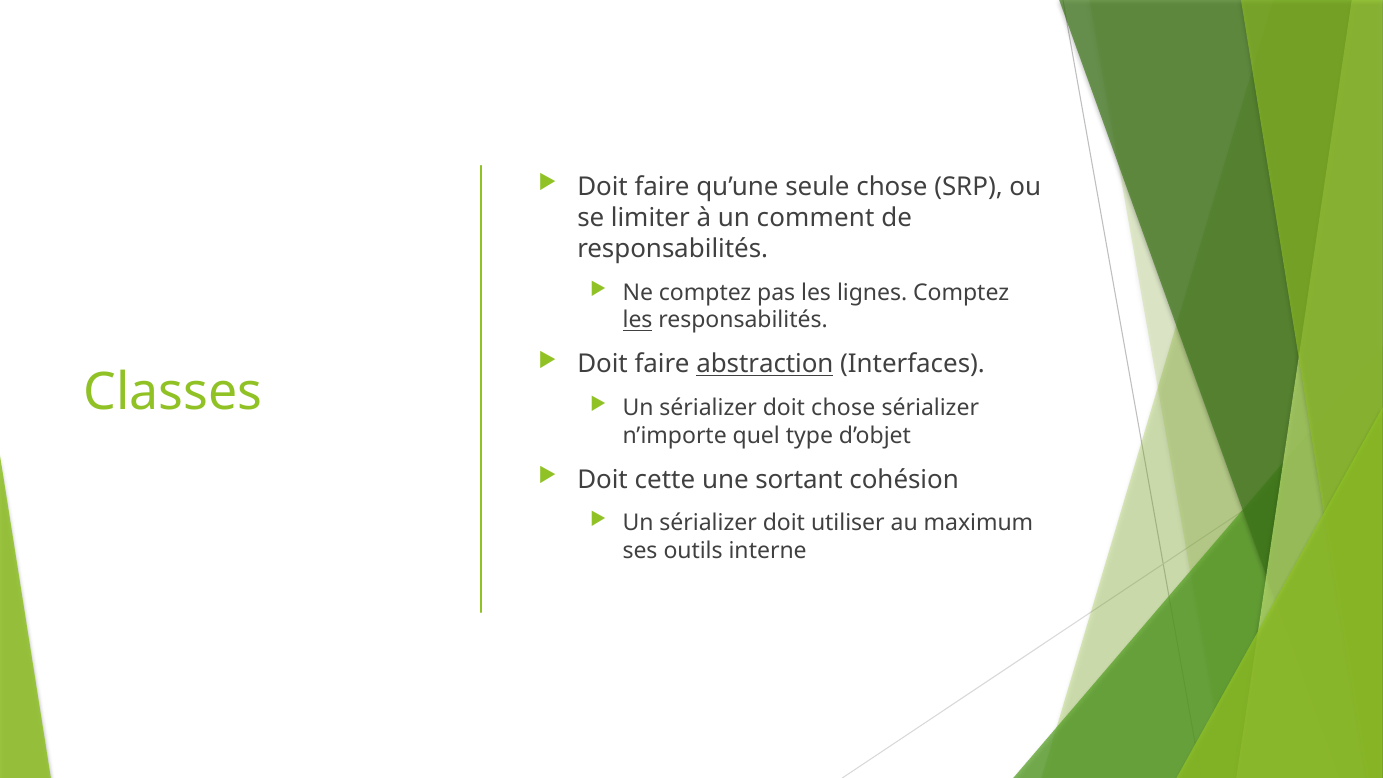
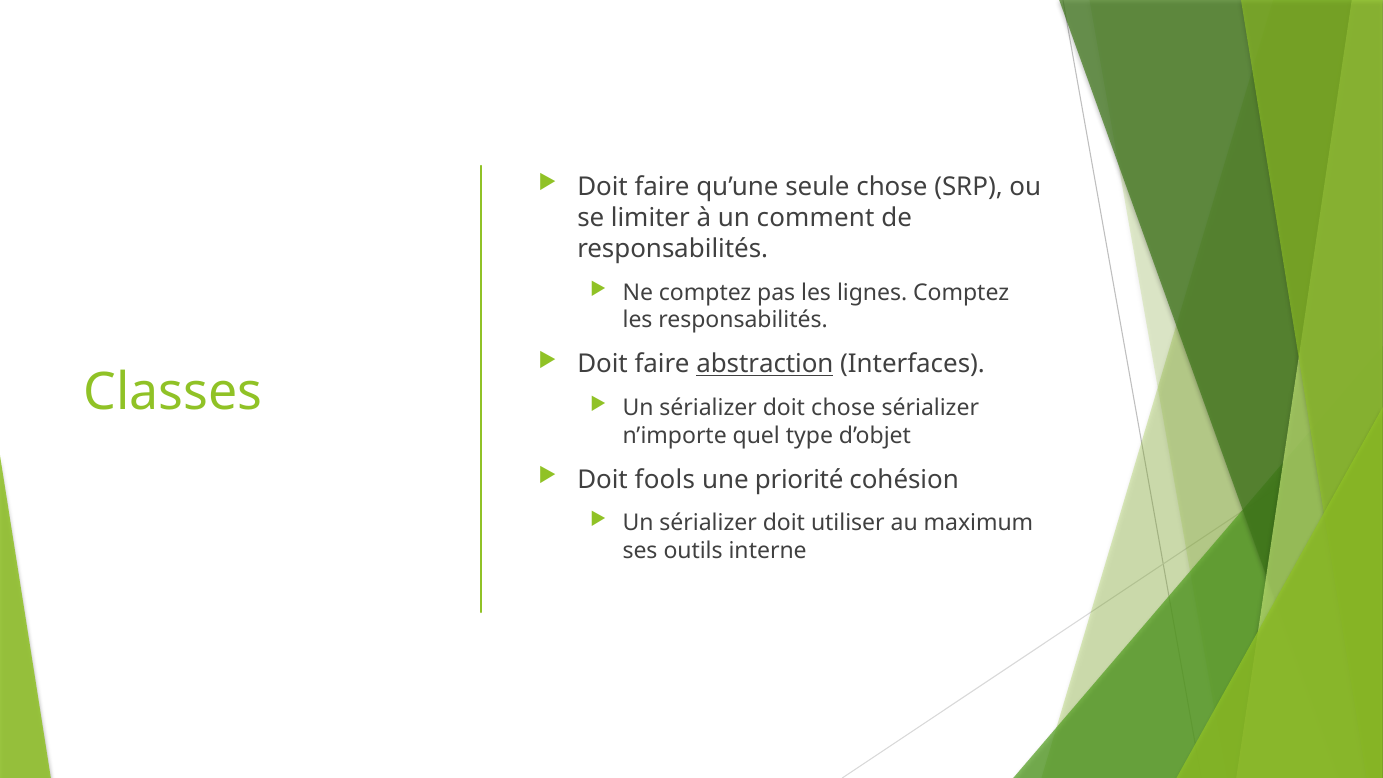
les underline: present -> none (638, 320)
cette: cette -> fools (665, 479)
sortant: sortant -> priorité (799, 479)
